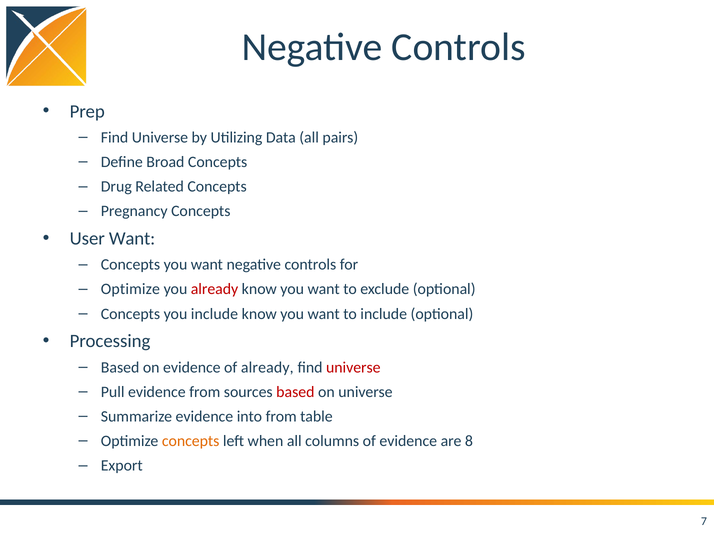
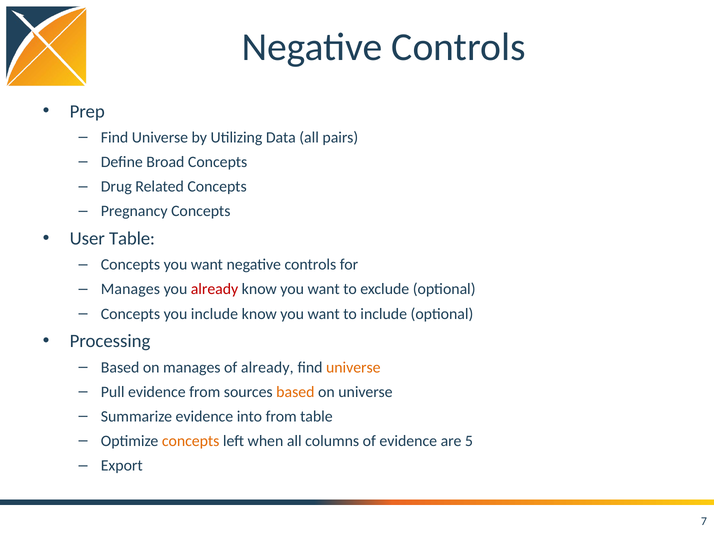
User Want: Want -> Table (132, 239)
Optimize: Optimize -> Manages (130, 290)
on evidence: evidence -> manages (192, 368)
universe colour: red -> orange (353, 368)
based colour: red -> orange (295, 392)
8: 8 -> 5 (469, 441)
